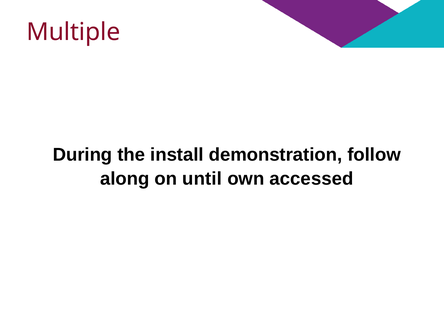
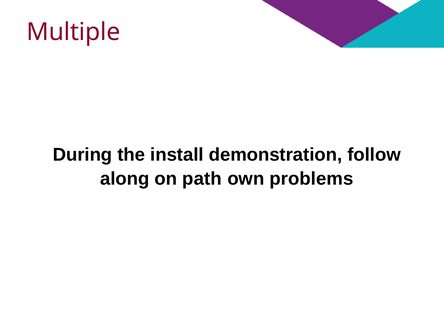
until: until -> path (202, 179)
accessed: accessed -> problems (311, 179)
